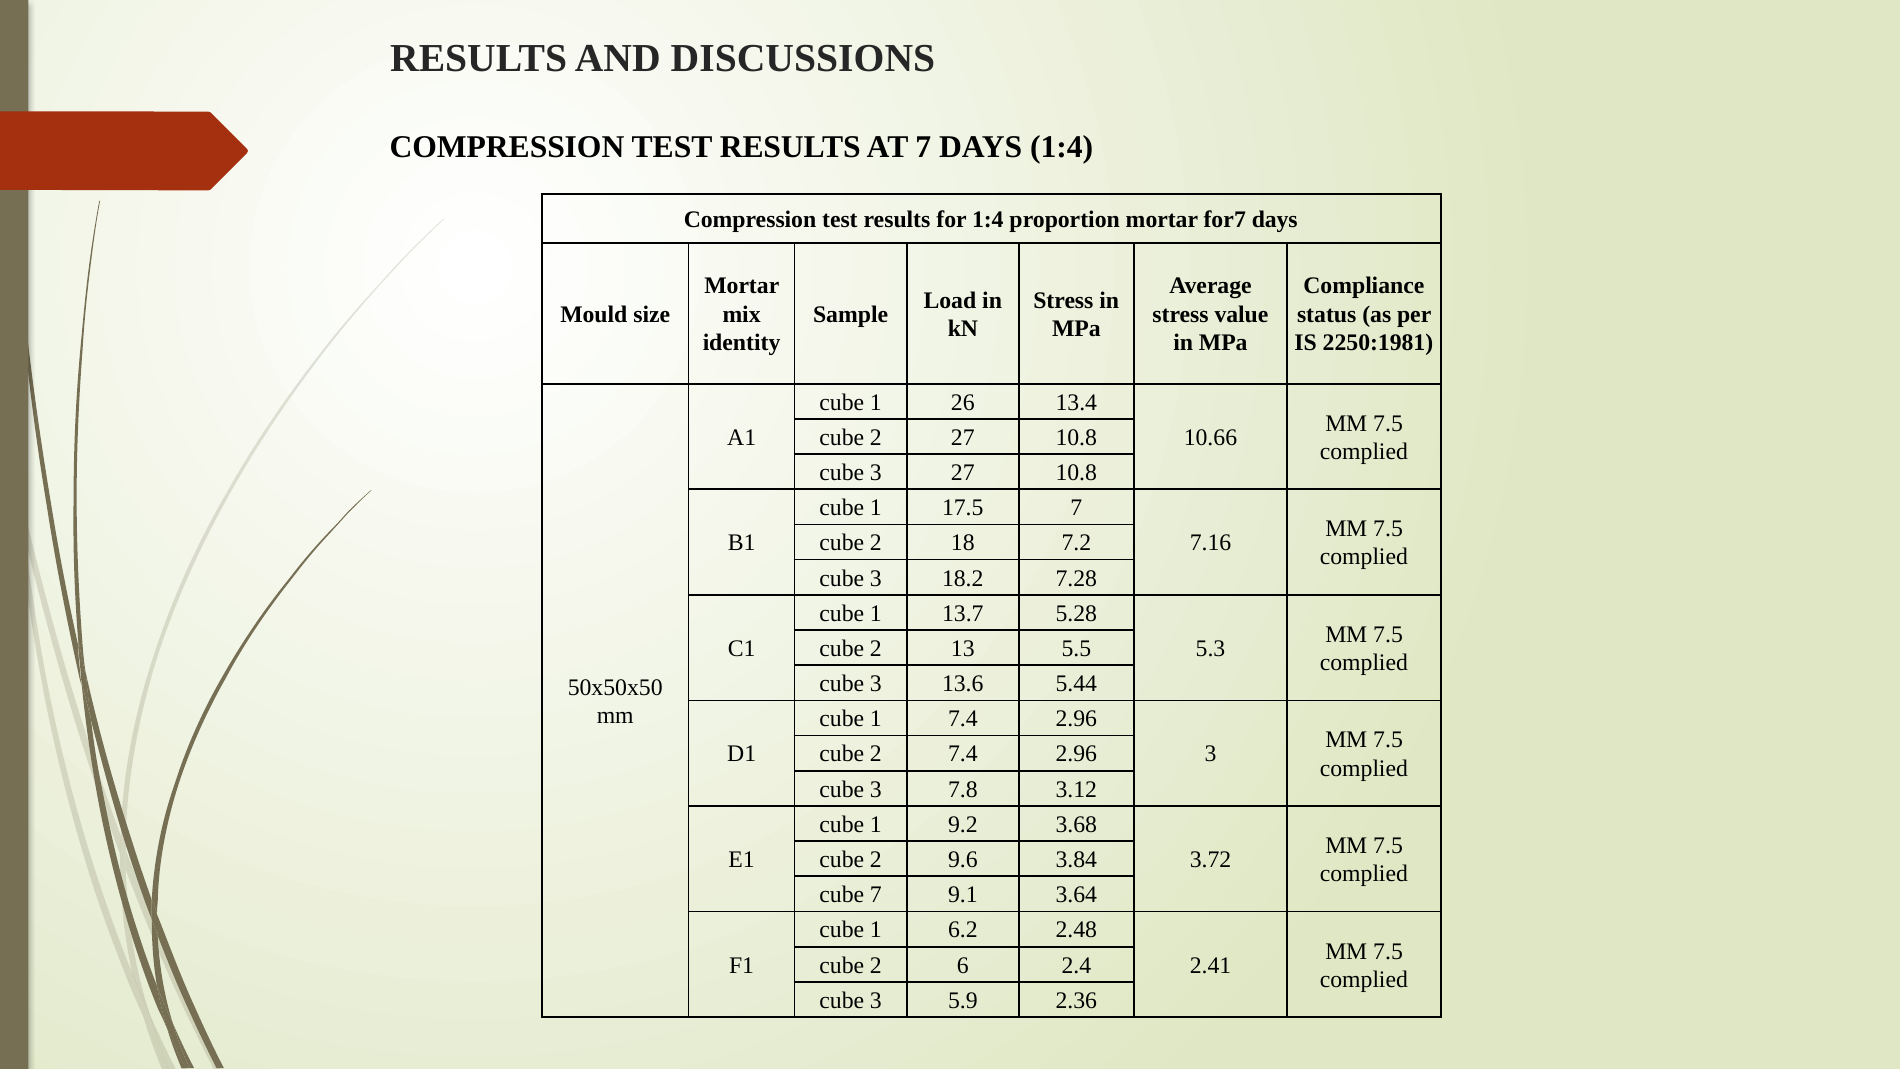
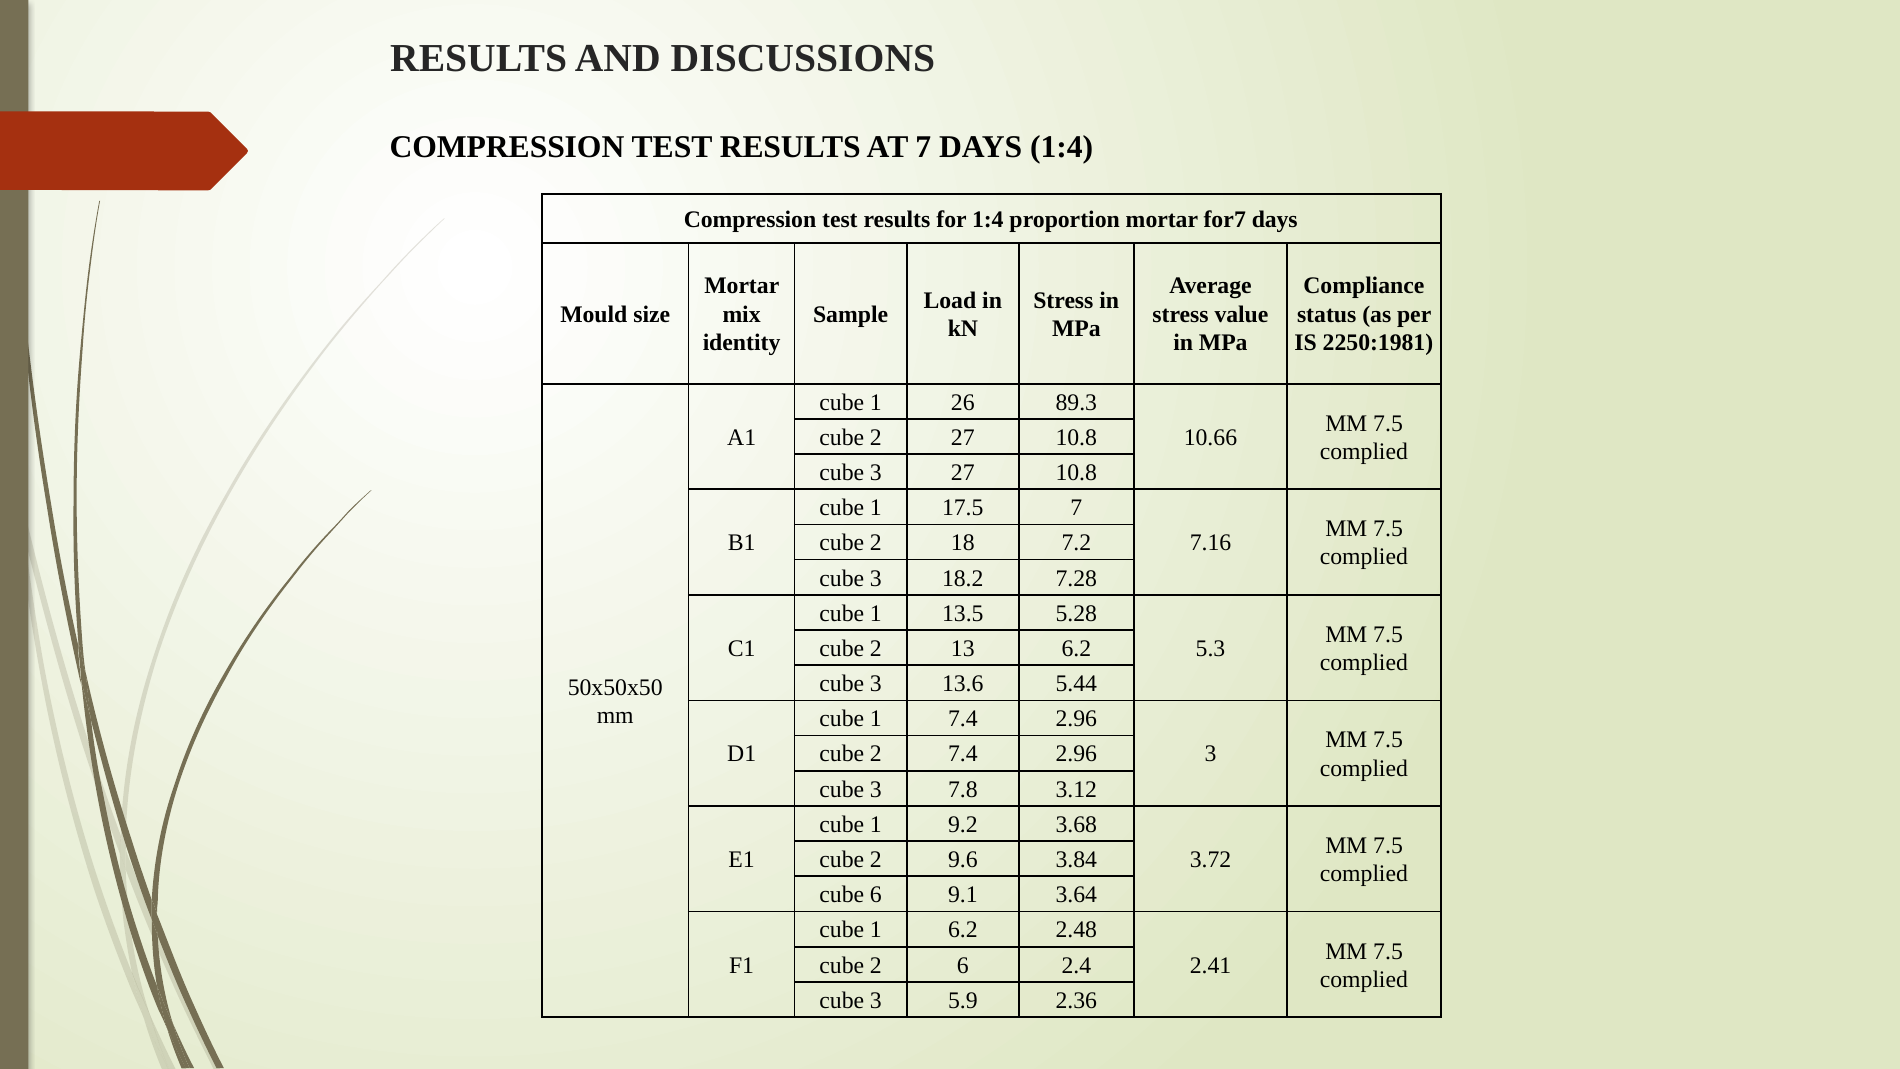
13.4: 13.4 -> 89.3 (1076, 402)
13.7: 13.7 -> 13.5 (963, 613)
13 5.5: 5.5 -> 6.2 (1076, 648)
cube 7: 7 -> 6 (876, 895)
